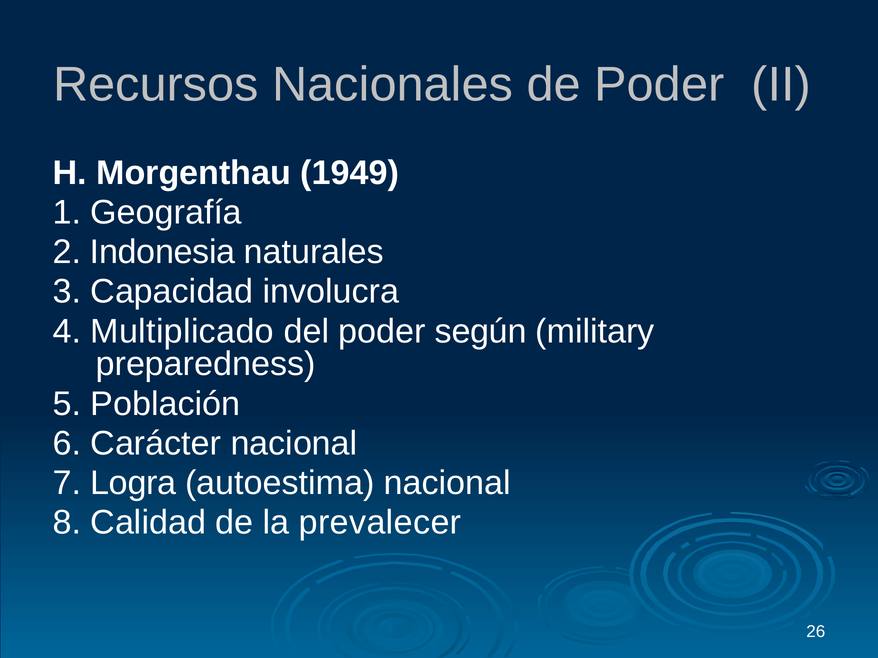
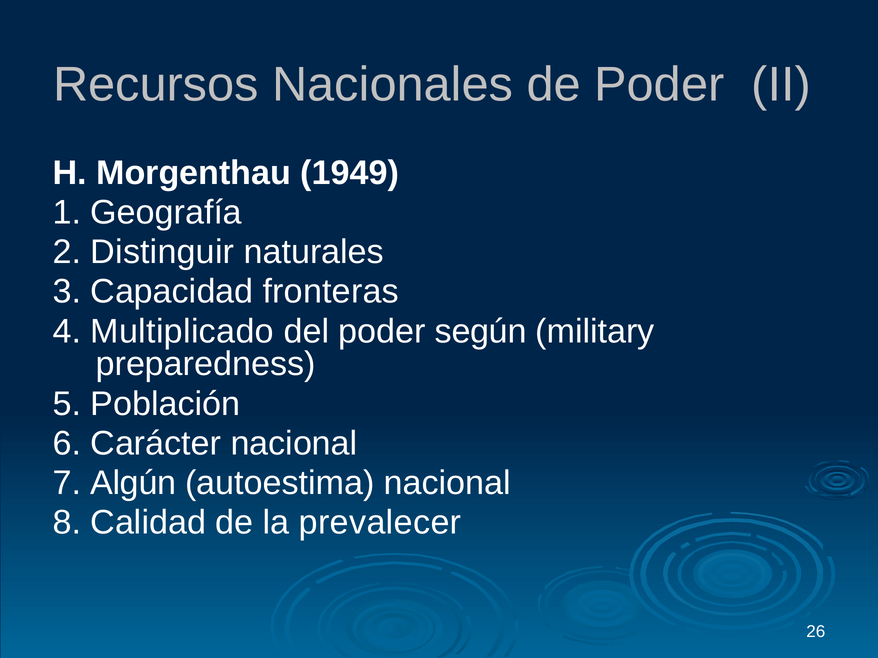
Indonesia: Indonesia -> Distinguir (162, 252)
involucra: involucra -> fronteras (331, 292)
Logra: Logra -> Algún (133, 483)
